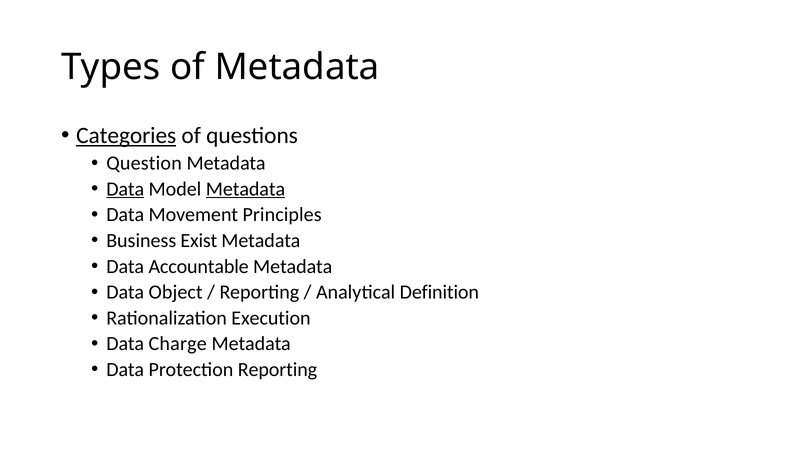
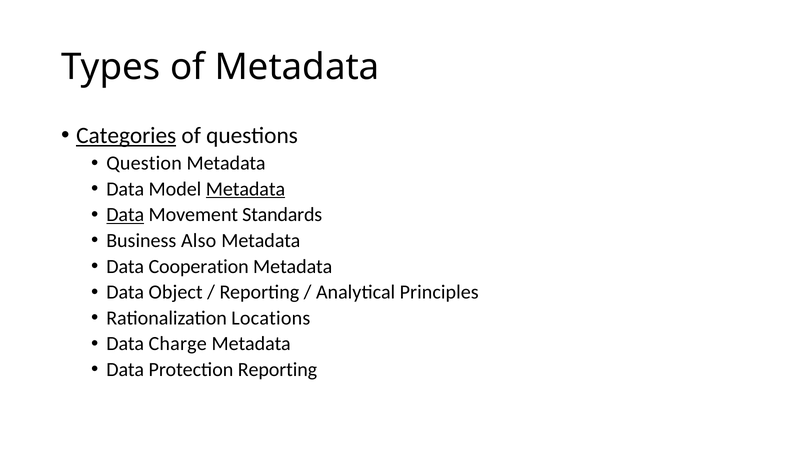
Data underline: present -> none (125, 189)
Data underline: none -> present (125, 215)
Principles: Principles -> Standards (282, 215)
Exist: Exist -> Also (199, 241)
Accountable: Accountable -> Cooperation (199, 266)
Definition: Definition -> Principles (439, 292)
Execution: Execution -> Locations (271, 318)
